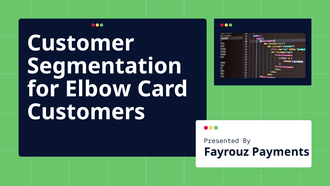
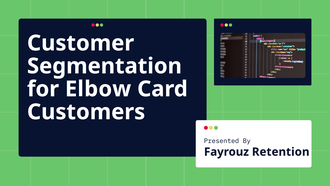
Payments: Payments -> Retention (281, 152)
